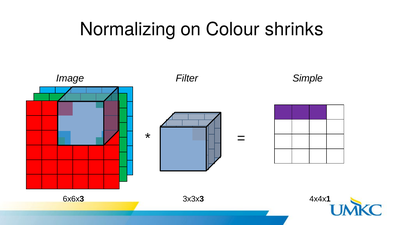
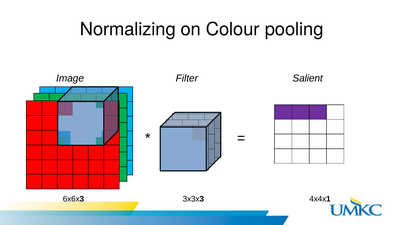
shrinks: shrinks -> pooling (294, 29)
Simple: Simple -> Salient (308, 78)
